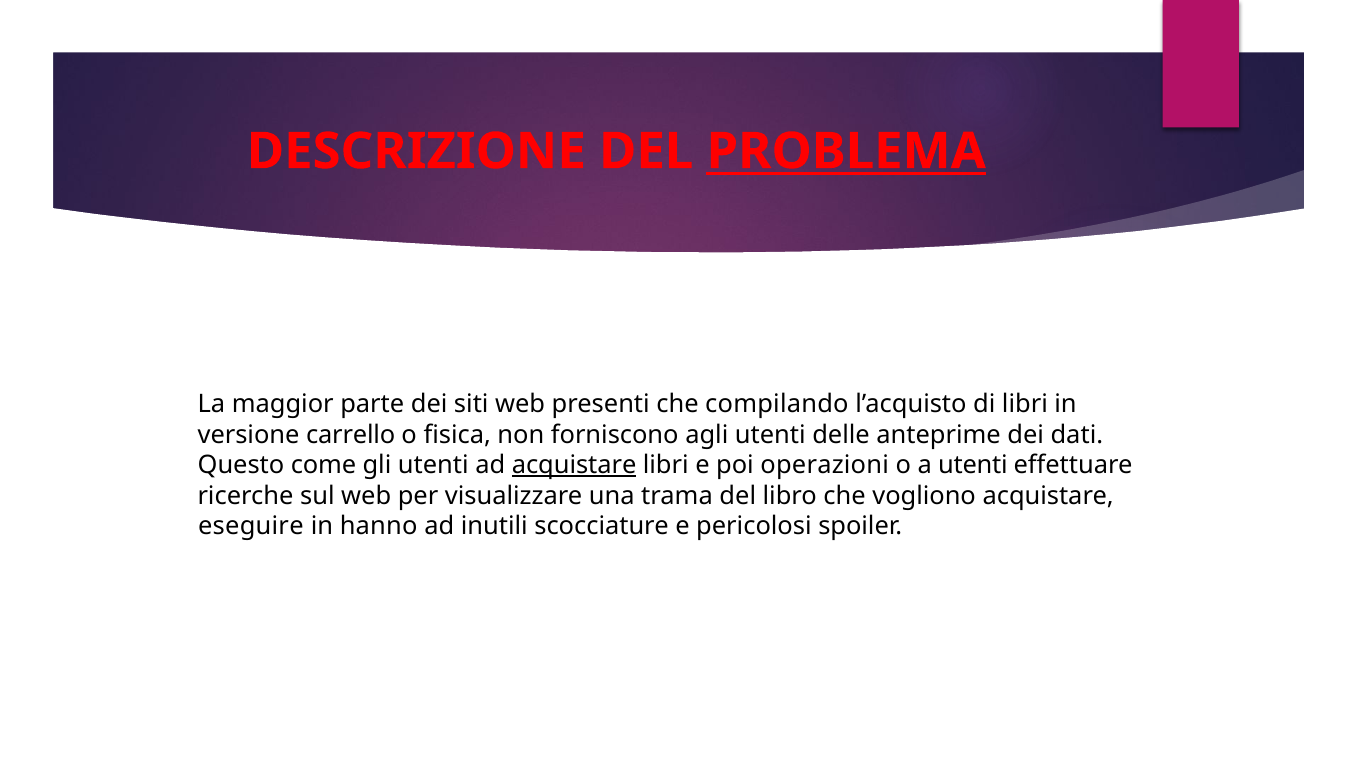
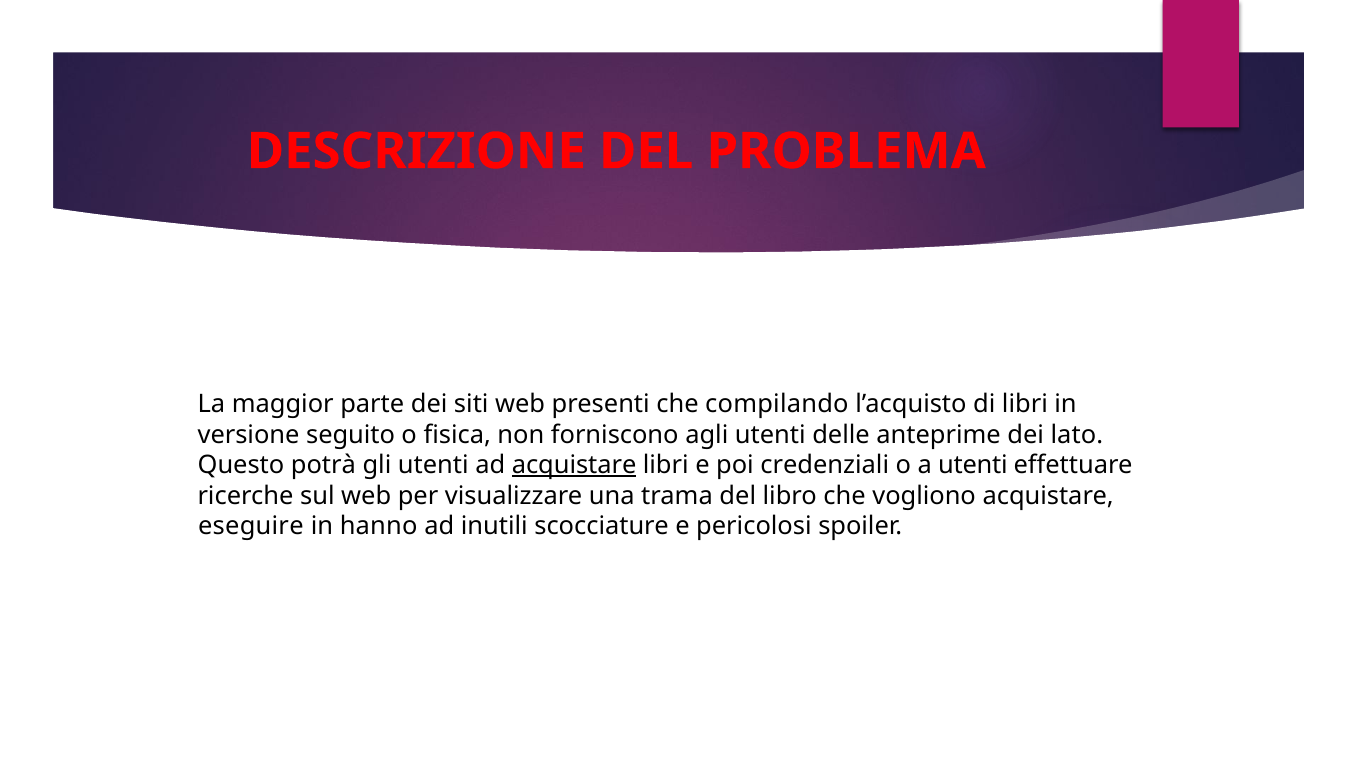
PROBLEMA underline: present -> none (846, 151)
carrello: carrello -> seguito (351, 435)
dati: dati -> lato (1077, 435)
come: come -> potrà (323, 465)
operazioni: operazioni -> credenziali (825, 465)
